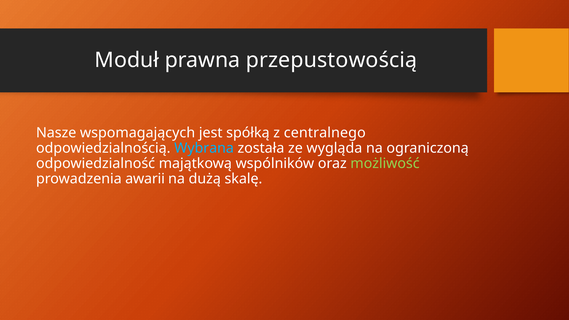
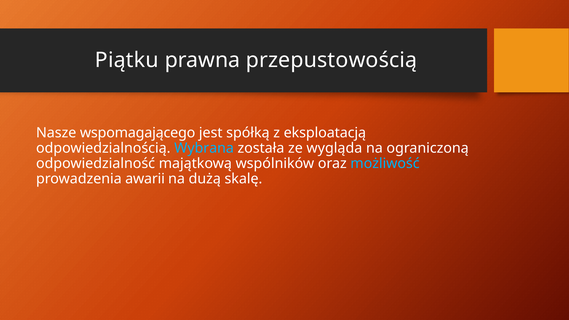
Moduł: Moduł -> Piątku (127, 60)
wspomagających: wspomagających -> wspomagającego (138, 133)
centralnego: centralnego -> eksploatacją (325, 133)
możliwość colour: light green -> light blue (385, 163)
